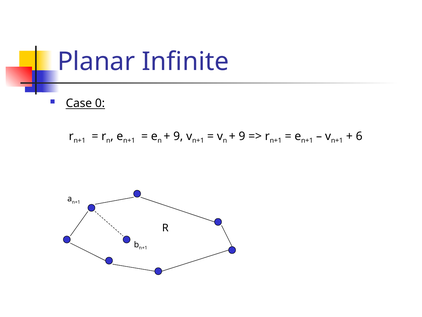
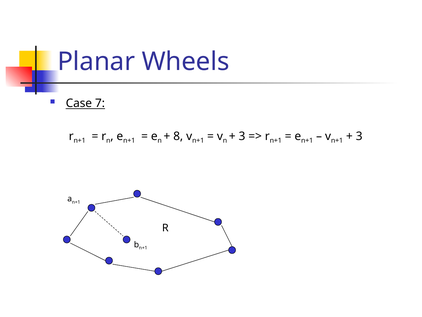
Infinite: Infinite -> Wheels (186, 62)
0: 0 -> 7 (100, 103)
9: 9 -> 8 (178, 136)
9: 9 -> 3 (242, 136)
6: 6 -> 3 (359, 136)
